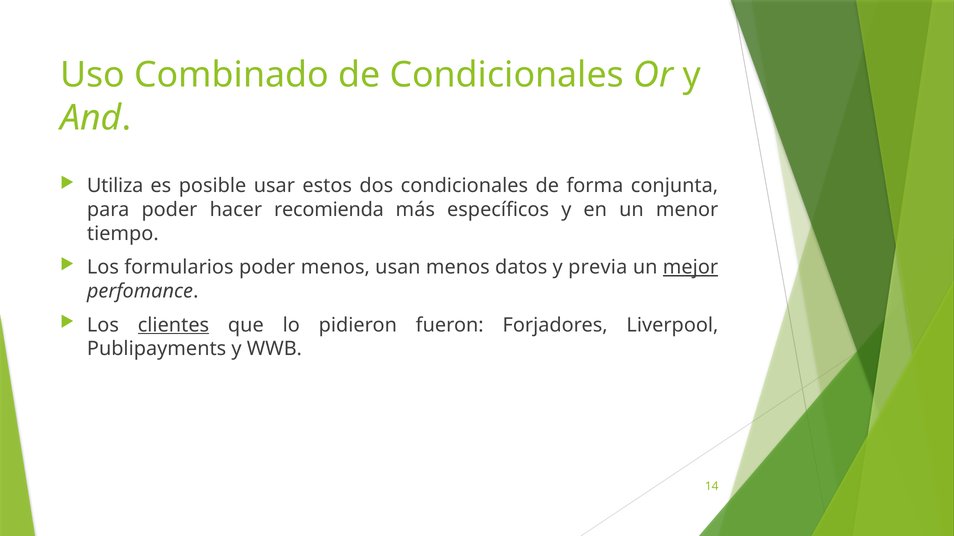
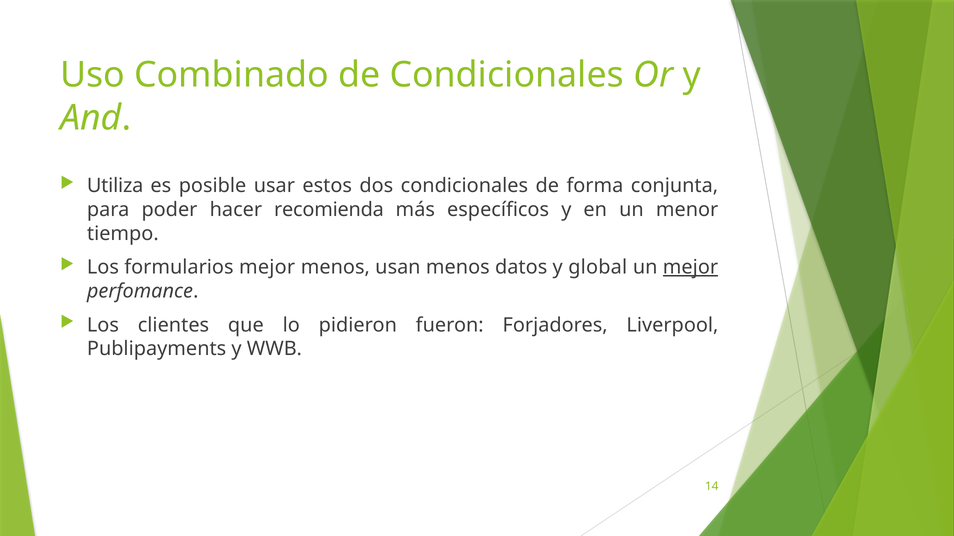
formularios poder: poder -> mejor (267, 268)
previa: previa -> global (598, 268)
clientes underline: present -> none (173, 325)
